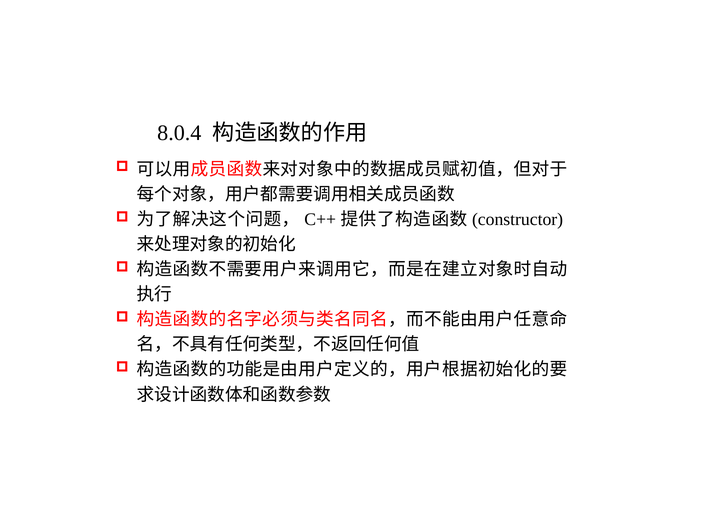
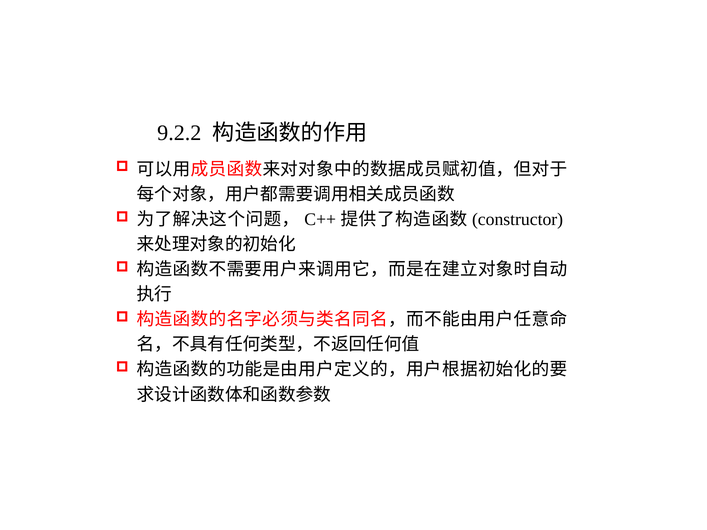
8.0.4: 8.0.4 -> 9.2.2 (179, 133)
